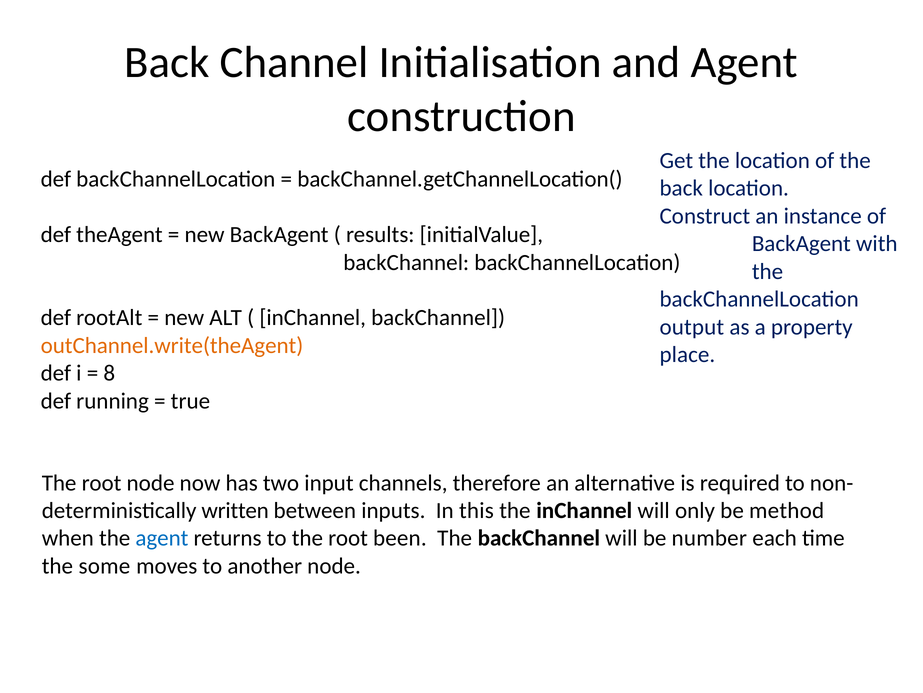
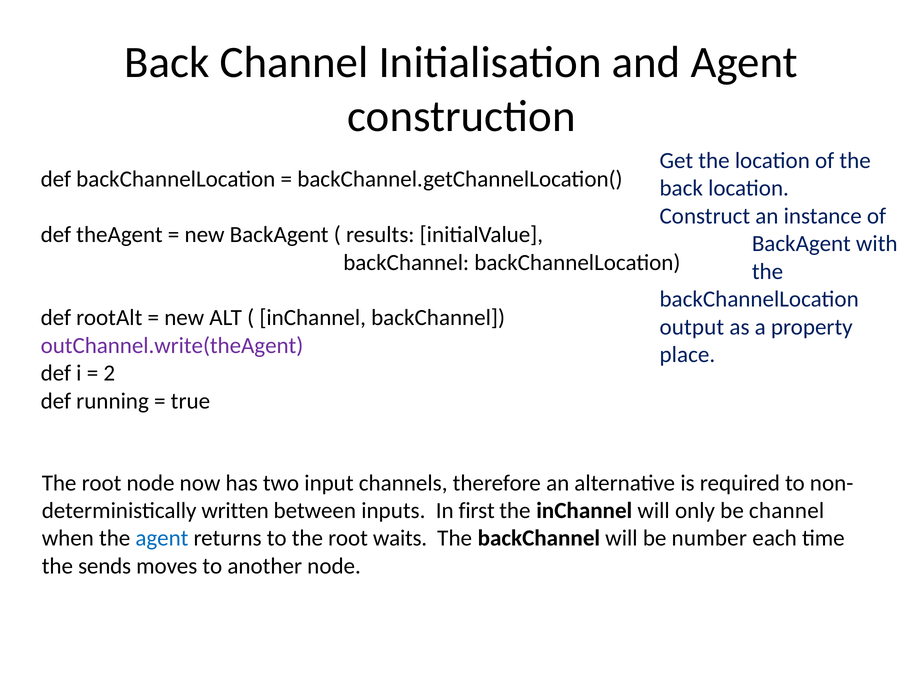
outChannel.write(theAgent colour: orange -> purple (172, 345)
8: 8 -> 2 (109, 373)
this: this -> first (477, 510)
be method: method -> channel (787, 510)
been: been -> waits (400, 538)
some: some -> sends (105, 565)
